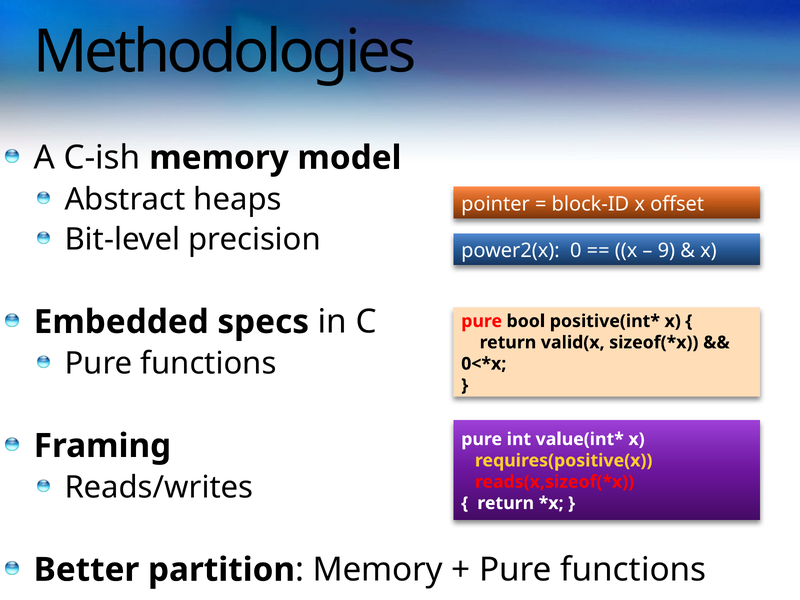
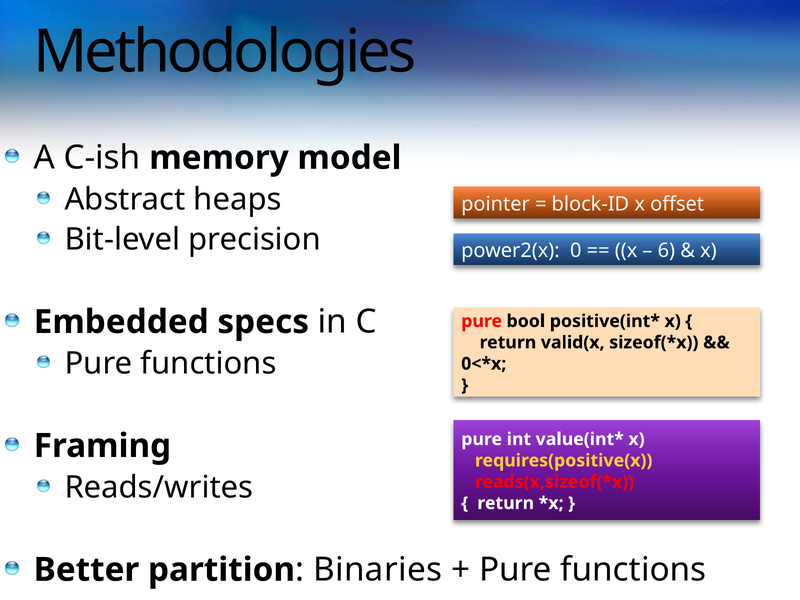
9: 9 -> 6 (666, 251)
Memory: Memory -> Binaries (378, 570)
